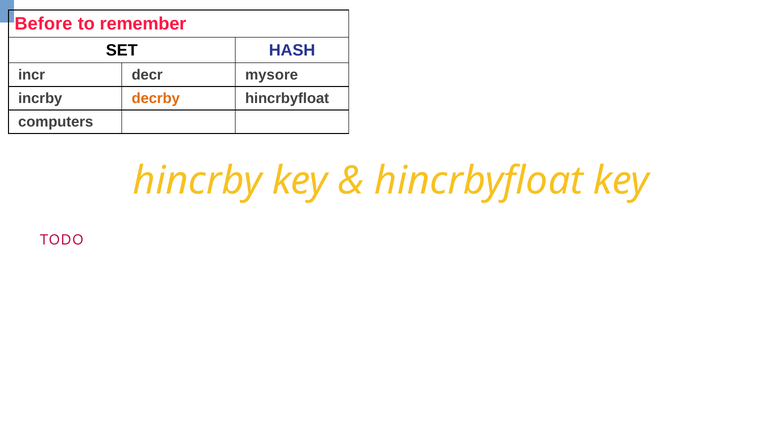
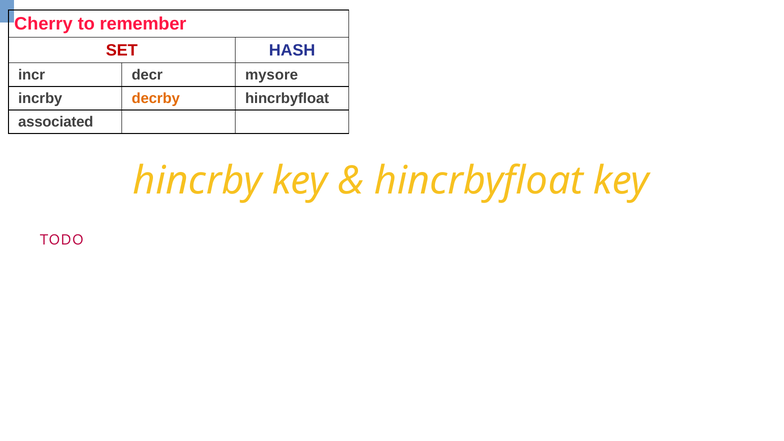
Before: Before -> Cherry (43, 24)
SET colour: black -> red (122, 50)
computers: computers -> associated (56, 122)
